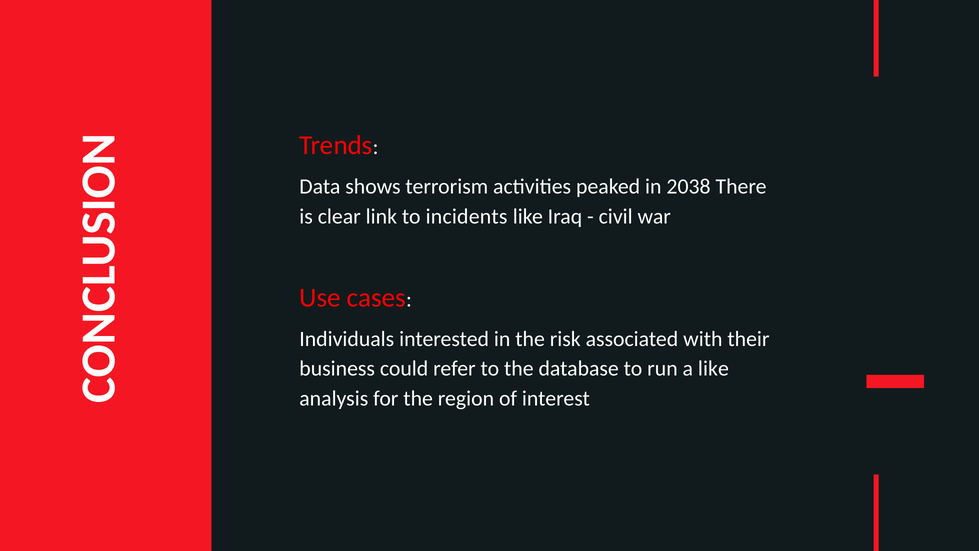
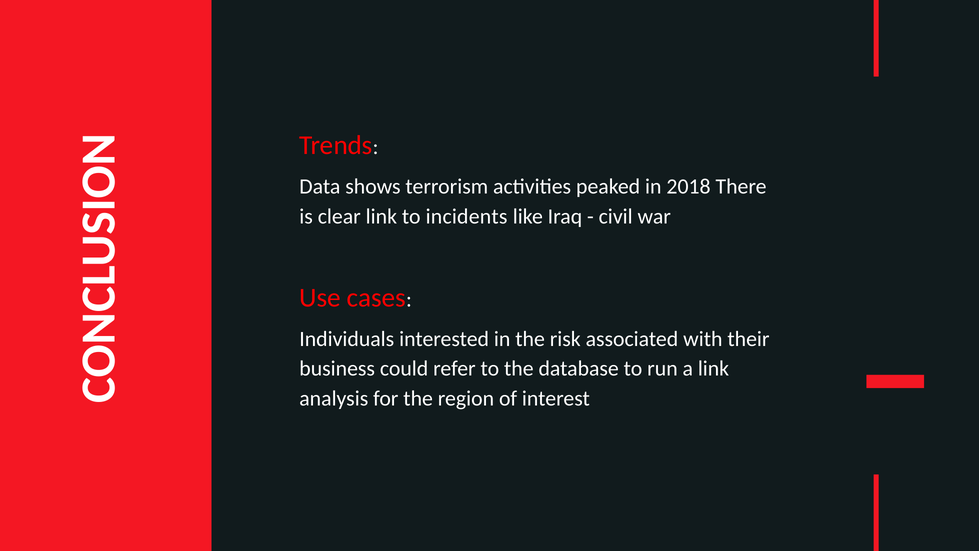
2038: 2038 -> 2018 (689, 186)
a like: like -> link (713, 368)
